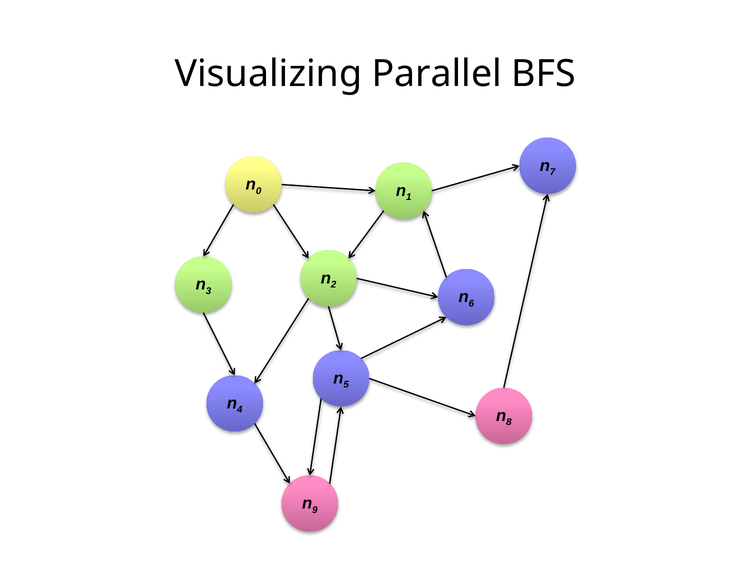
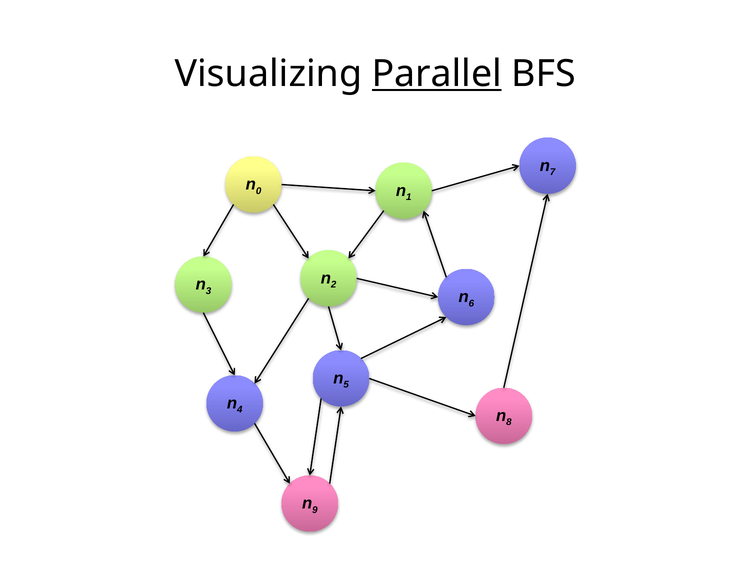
Parallel underline: none -> present (437, 74)
